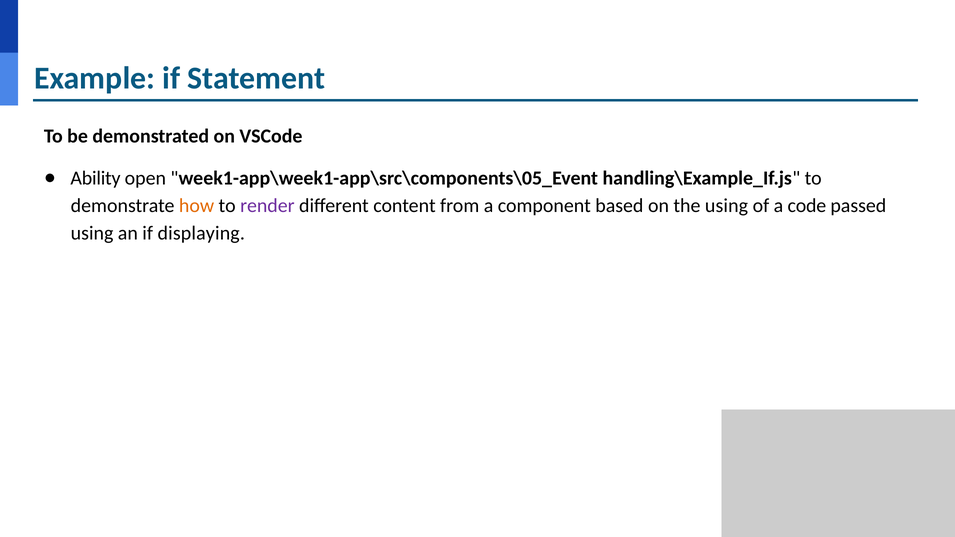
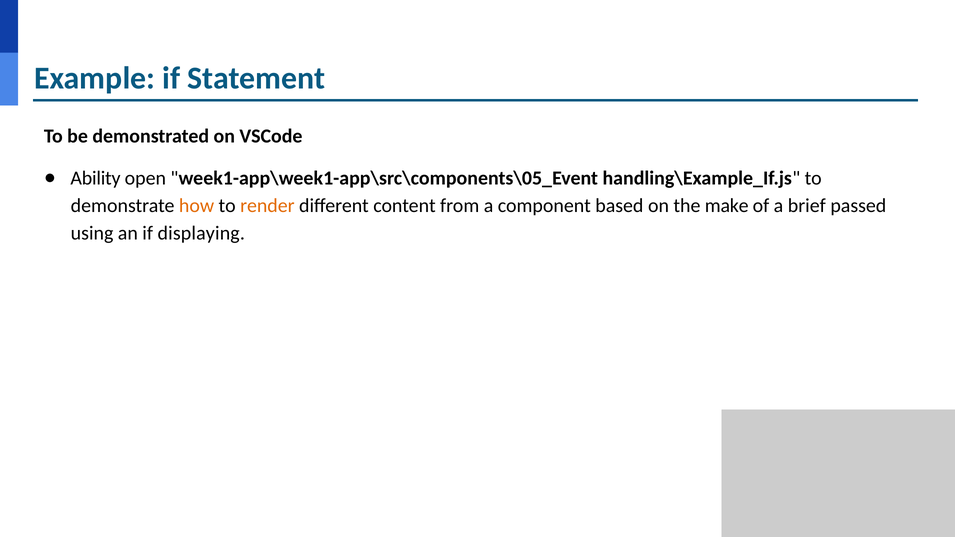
render colour: purple -> orange (267, 206)
the using: using -> make (727, 206)
code: code -> brief (807, 206)
